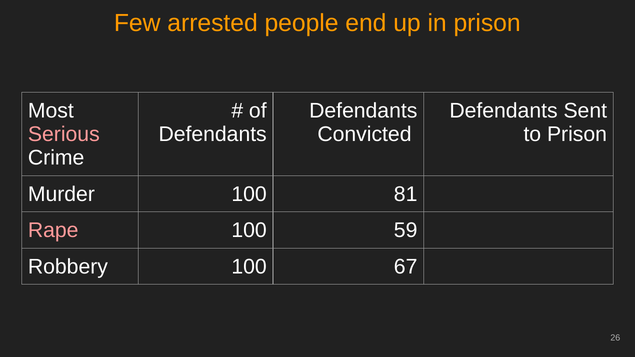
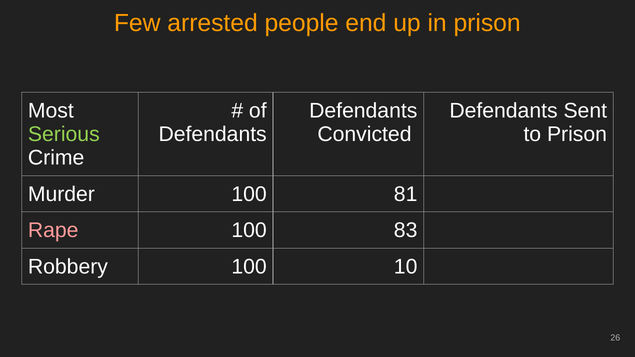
Serious colour: pink -> light green (64, 134)
59: 59 -> 83 (406, 230)
67: 67 -> 10 (406, 267)
